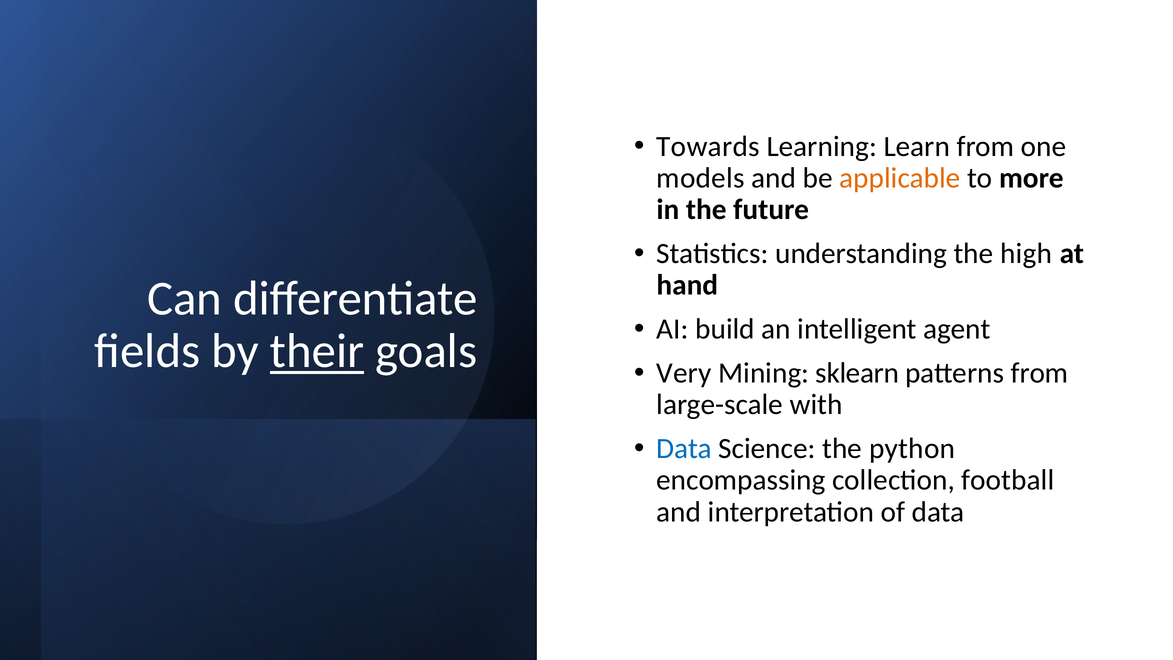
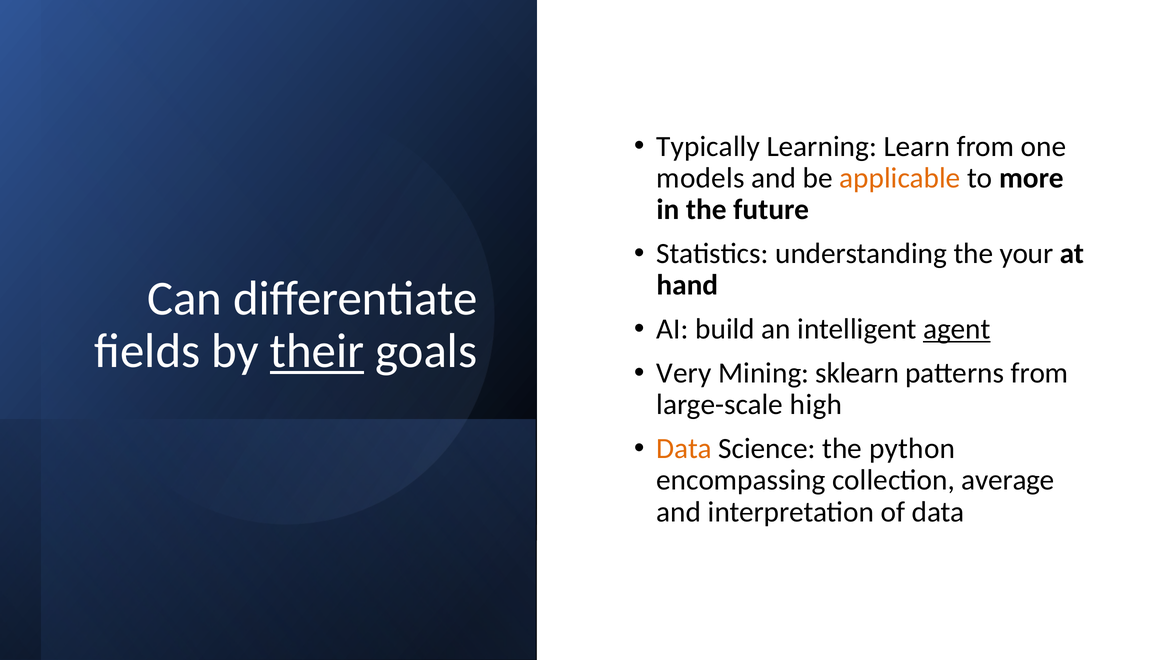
Towards: Towards -> Typically (708, 146)
high: high -> your (1027, 254)
agent underline: none -> present (957, 329)
with: with -> high (816, 405)
Data colour: blue -> orange (684, 449)
football: football -> average (1008, 480)
